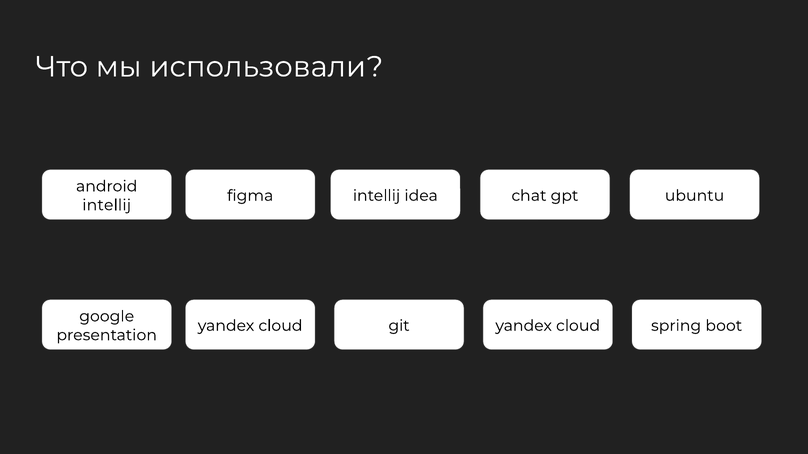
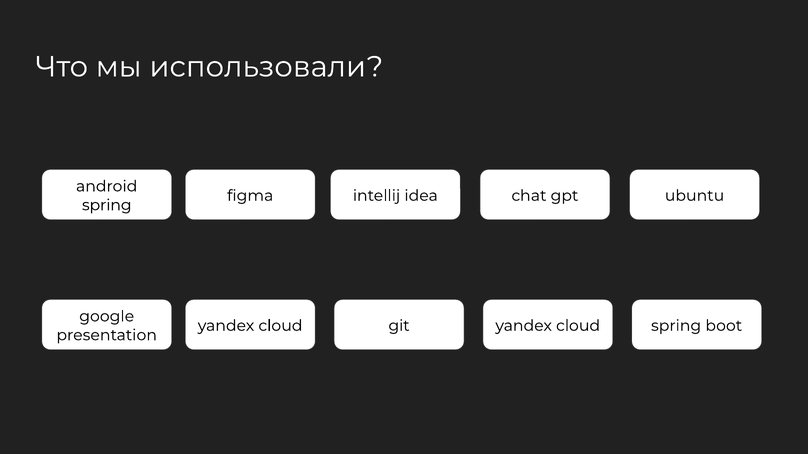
intellij: intellij -> spring (107, 205)
